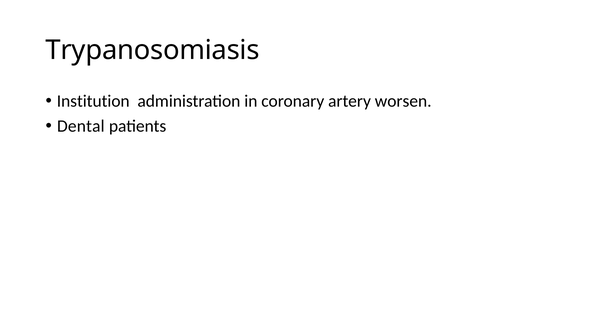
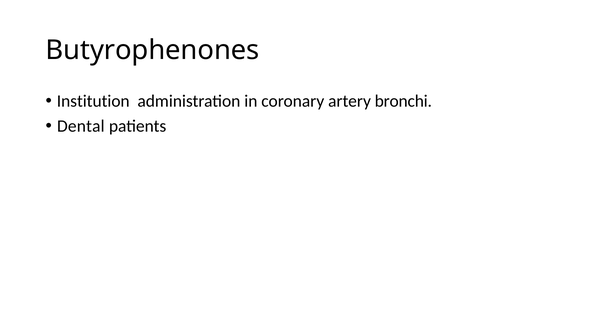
Trypanosomiasis: Trypanosomiasis -> Butyrophenones (152, 50)
worsen: worsen -> bronchi (403, 101)
